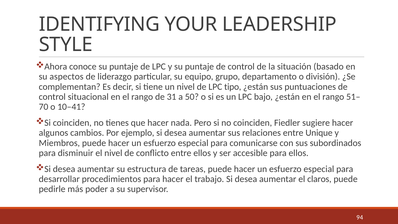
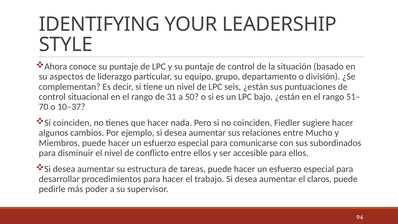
tipo: tipo -> seis (233, 87)
10–41: 10–41 -> 10–37 (71, 107)
Unique: Unique -> Mucho (319, 133)
